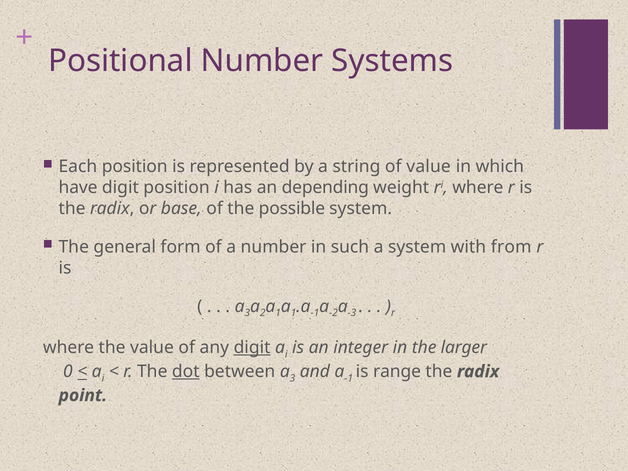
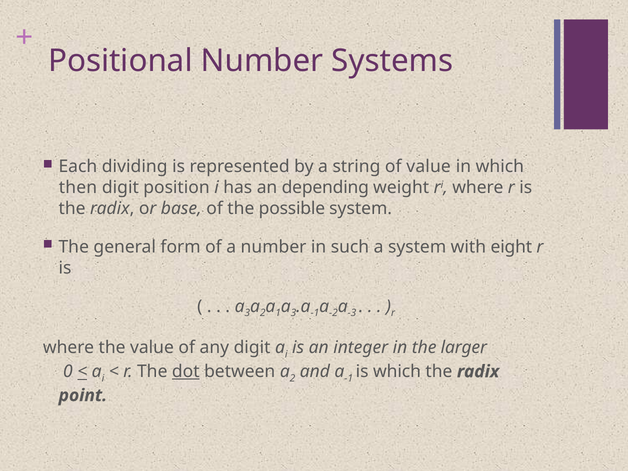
Each position: position -> dividing (135, 167)
have: have -> then (78, 188)
from: from -> eight (511, 247)
1: 1 -> 3 (293, 313)
digit underline: present -> none (252, 348)
between a 3: 3 -> 2 (293, 378)
is range: range -> which (397, 372)
